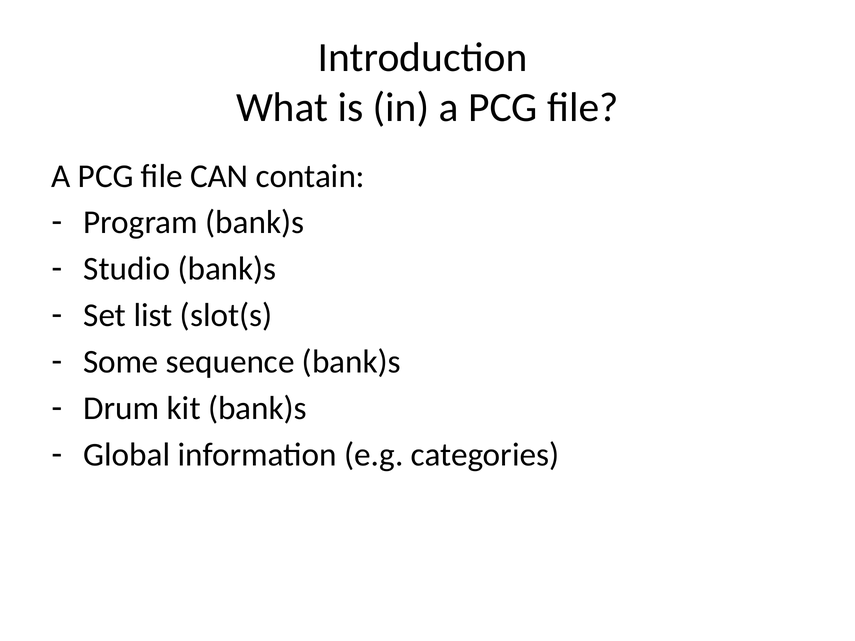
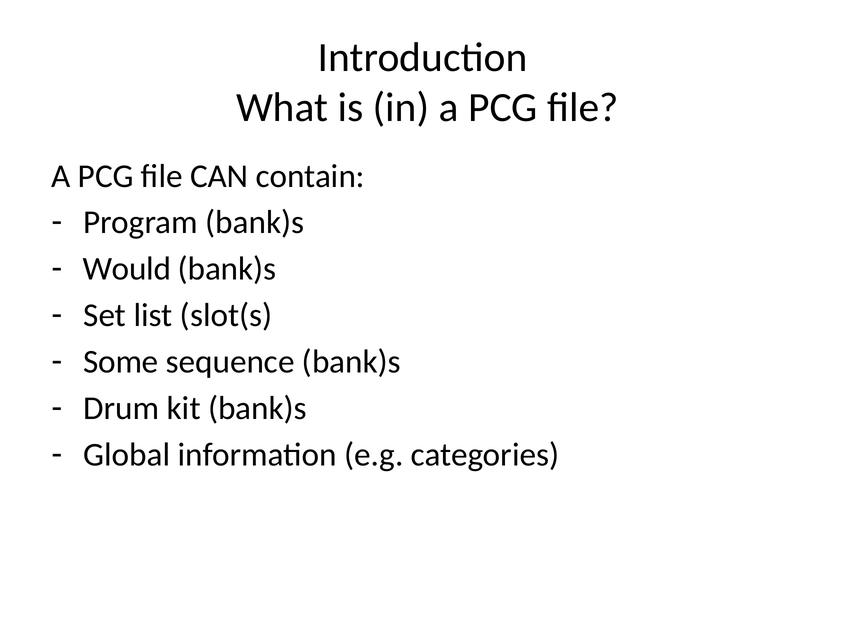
Studio: Studio -> Would (127, 269)
